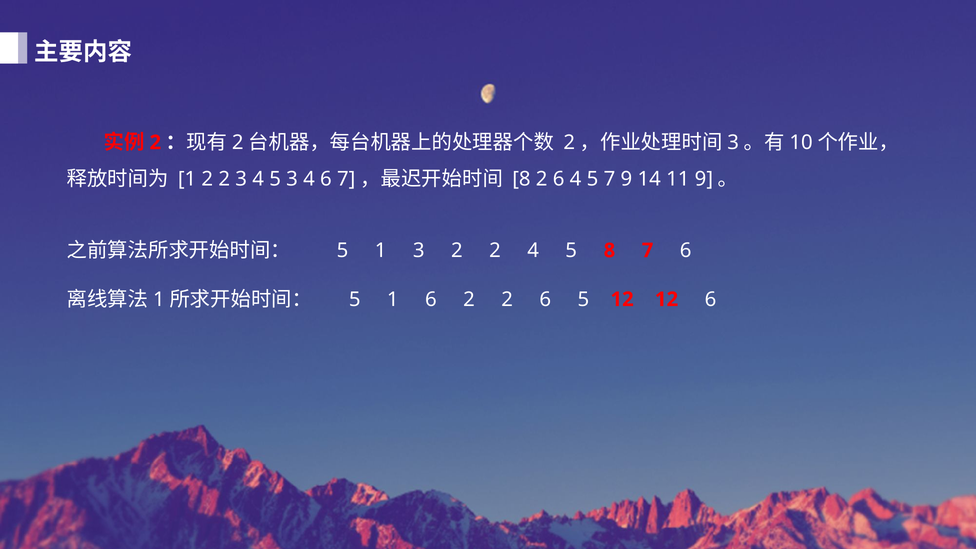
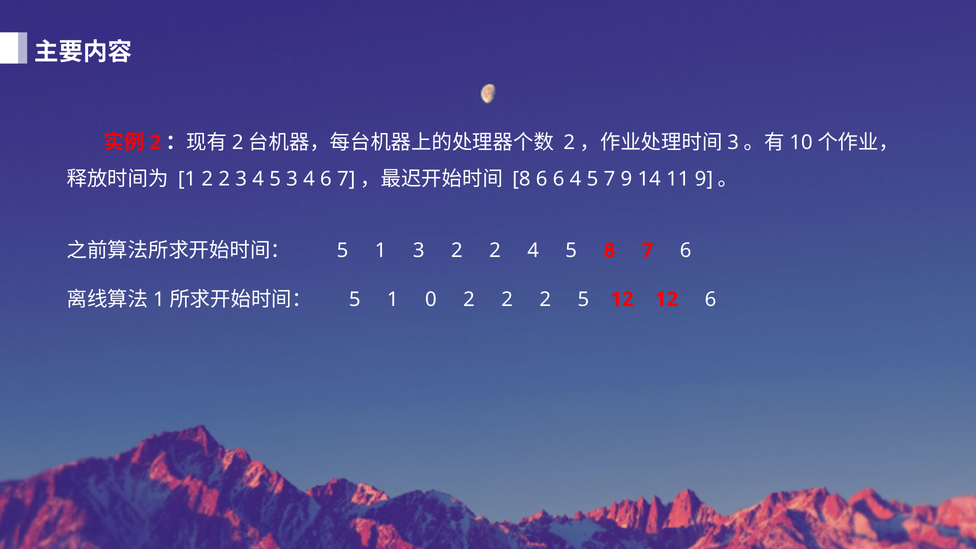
8 2: 2 -> 6 (542, 179)
1 6: 6 -> 0 (431, 299)
2 2 6: 6 -> 2 (545, 299)
